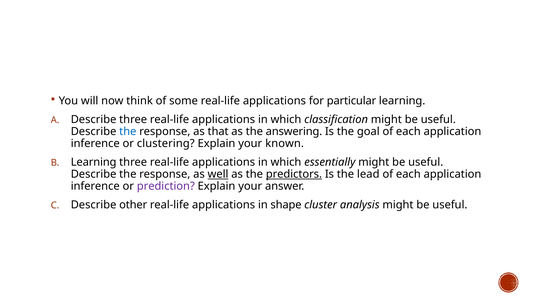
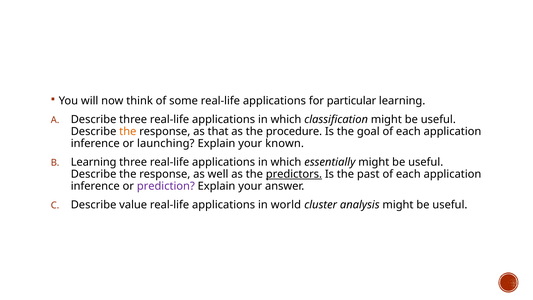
the colour: blue -> orange (128, 131)
answering: answering -> procedure (294, 131)
clustering: clustering -> launching (166, 143)
well underline: present -> none (218, 174)
lead: lead -> past (368, 174)
other: other -> value (133, 205)
shape: shape -> world (286, 205)
